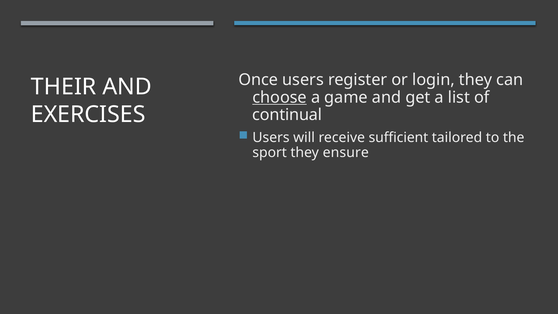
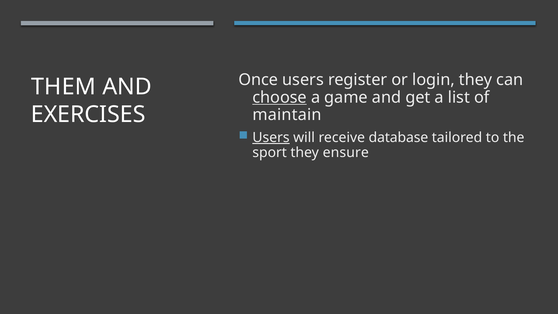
THEIR: THEIR -> THEM (64, 87)
continual: continual -> maintain (287, 115)
Users underline: none -> present (271, 137)
sufficient: sufficient -> database (398, 137)
